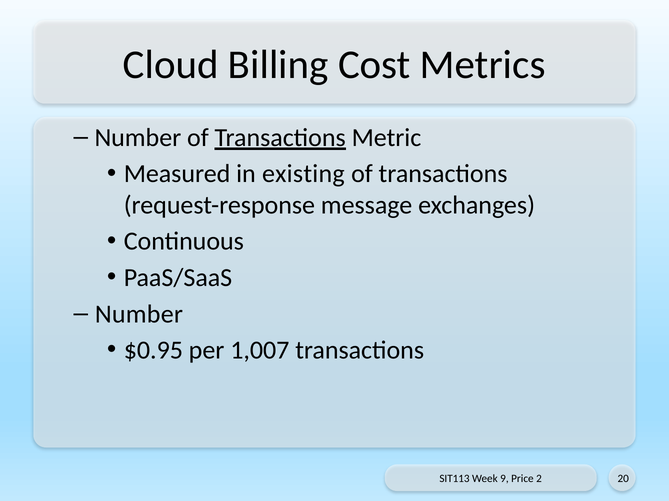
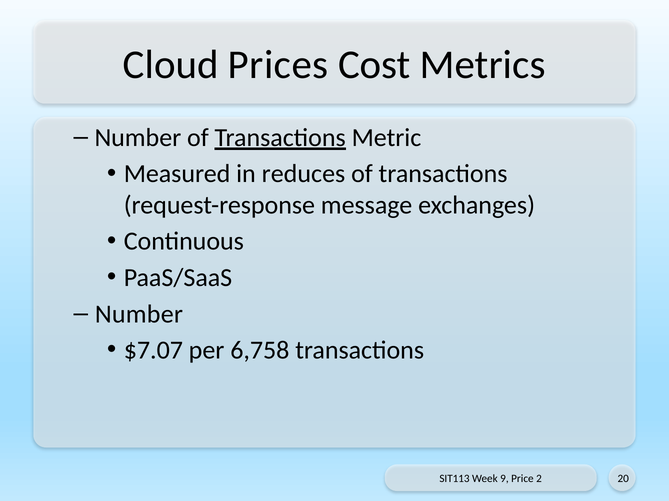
Billing: Billing -> Prices (278, 65)
existing: existing -> reduces (303, 174)
$0.95: $0.95 -> $7.07 (153, 351)
1,007: 1,007 -> 6,758 (260, 351)
